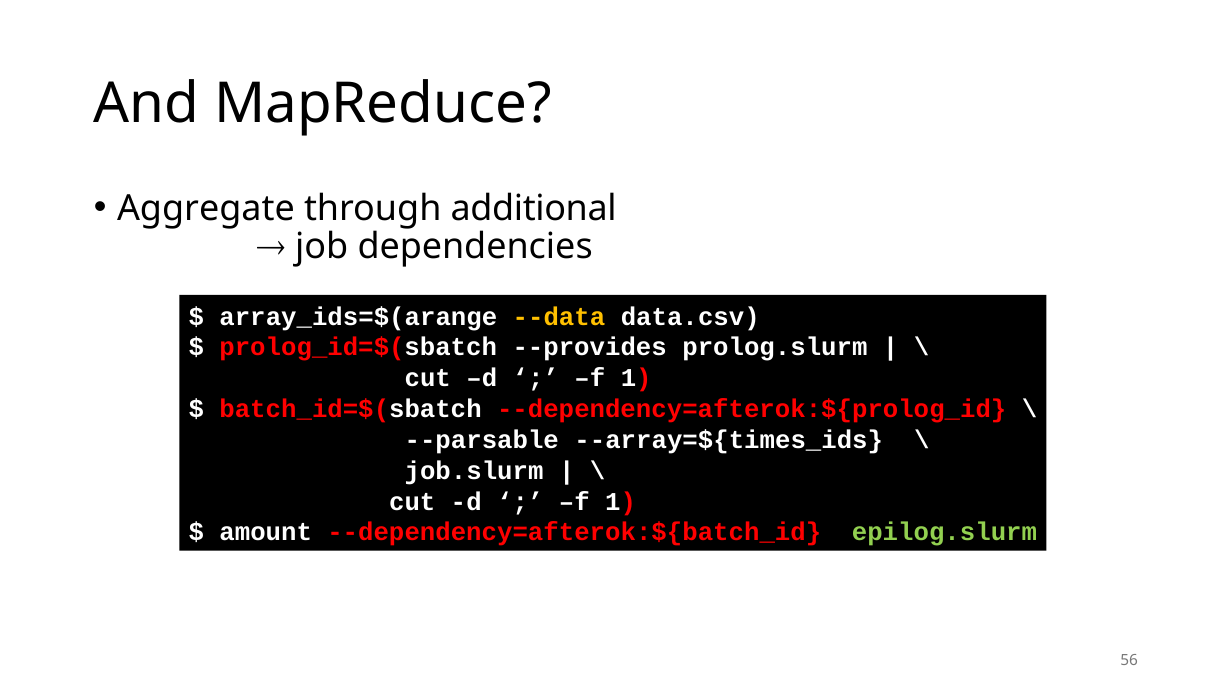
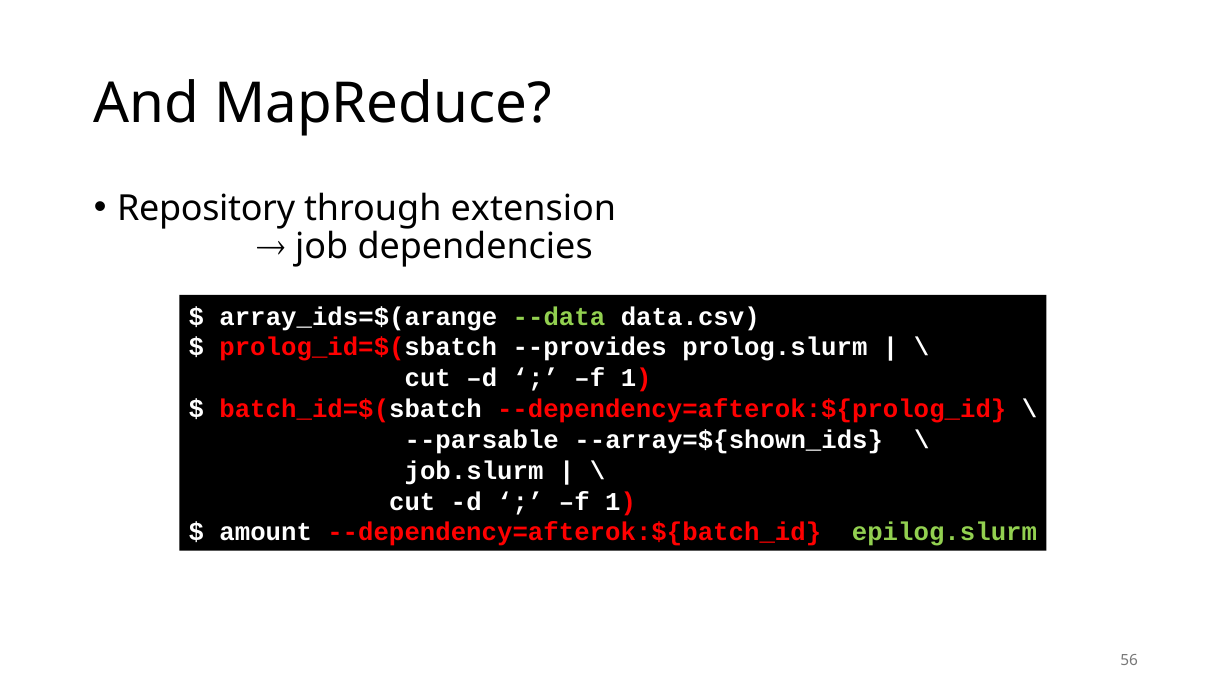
Aggregate: Aggregate -> Repository (206, 208)
additional: additional -> extension (533, 208)
--data colour: yellow -> light green (559, 317)
--array=${times_ids: --array=${times_ids -> --array=${shown_ids (729, 440)
